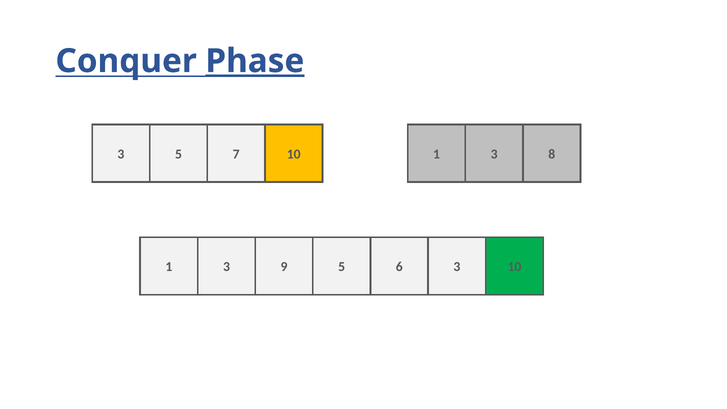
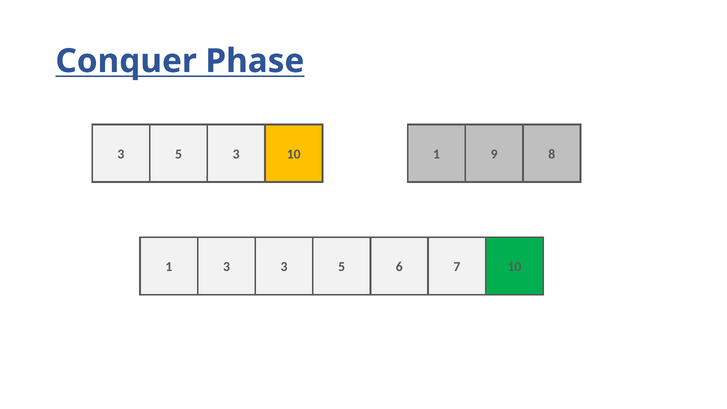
Phase underline: present -> none (255, 61)
5 7: 7 -> 3 (236, 154)
10 1 3: 3 -> 9 (494, 154)
3 9: 9 -> 3 (284, 267)
6 3: 3 -> 7 (457, 267)
